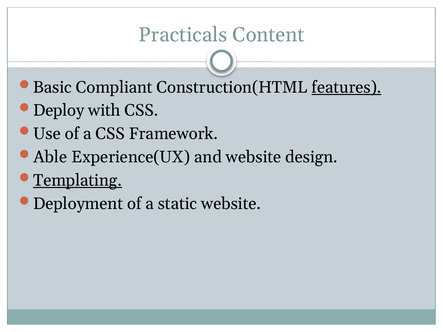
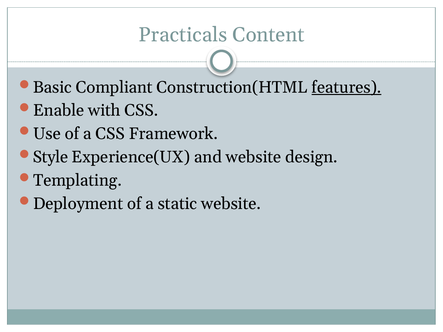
Deploy: Deploy -> Enable (59, 111)
Able: Able -> Style (50, 157)
Templating underline: present -> none (77, 180)
